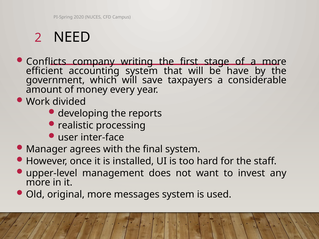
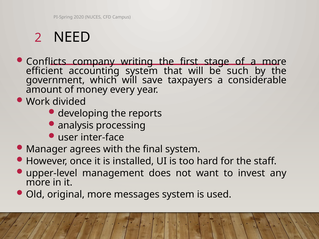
have: have -> such (238, 71)
realistic: realistic -> analysis (76, 126)
